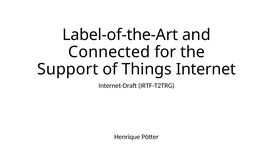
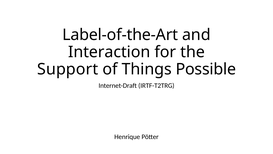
Connected: Connected -> Interaction (109, 52)
Internet: Internet -> Possible (206, 69)
